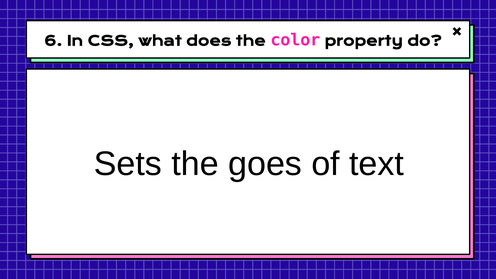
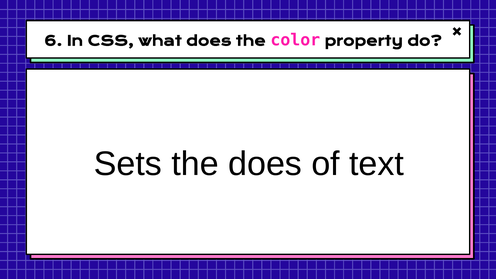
the goes: goes -> does (265, 164)
